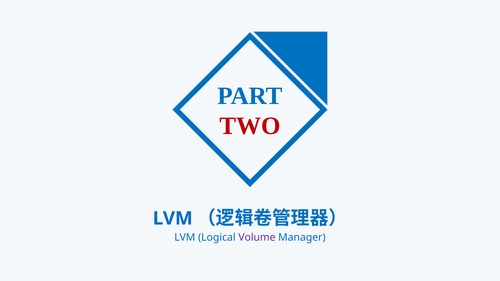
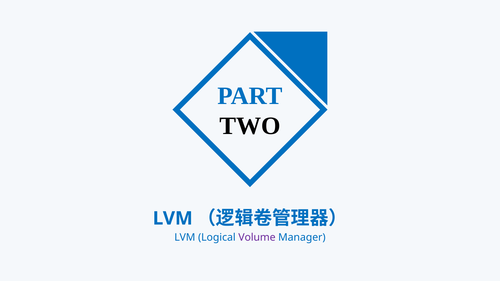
TWO colour: red -> black (250, 126)
